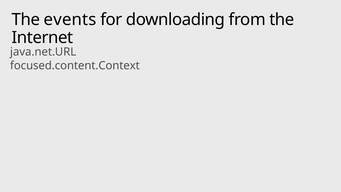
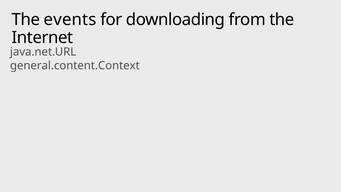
focused.content.Context: focused.content.Context -> general.content.Context (75, 66)
